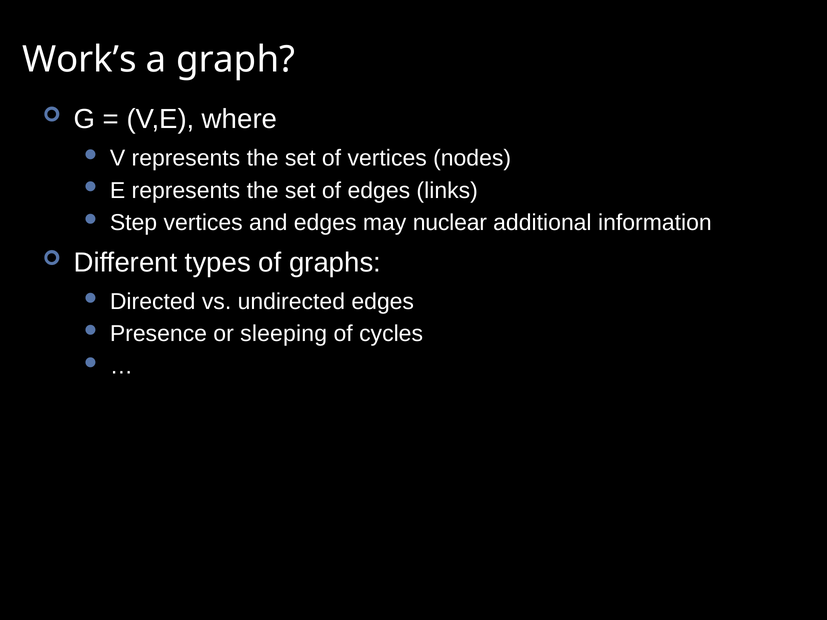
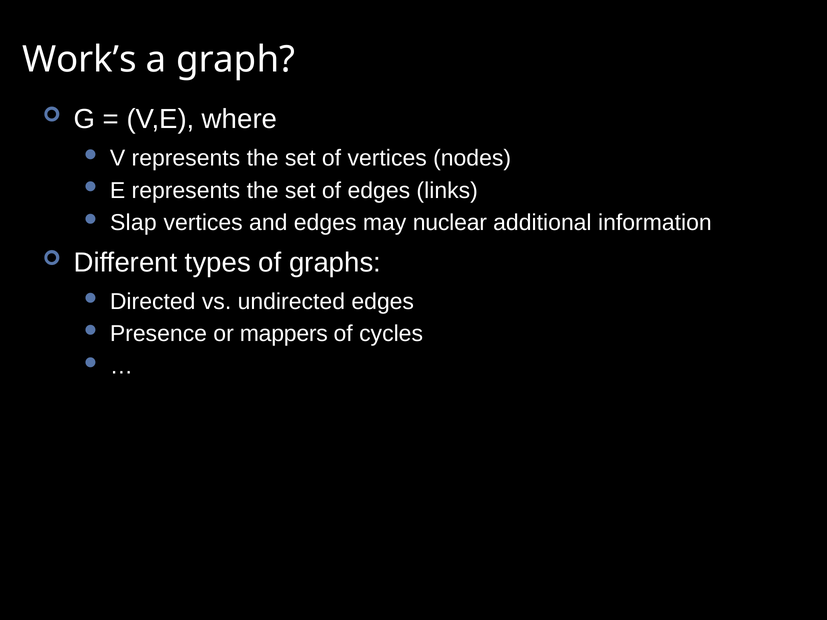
Step: Step -> Slap (133, 223)
sleeping: sleeping -> mappers (284, 334)
